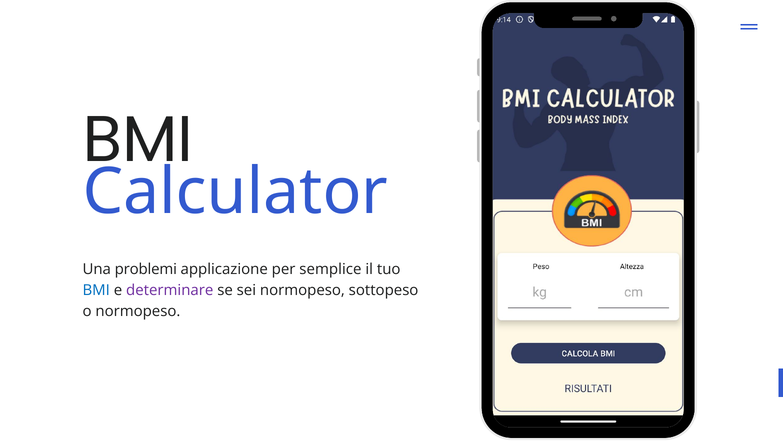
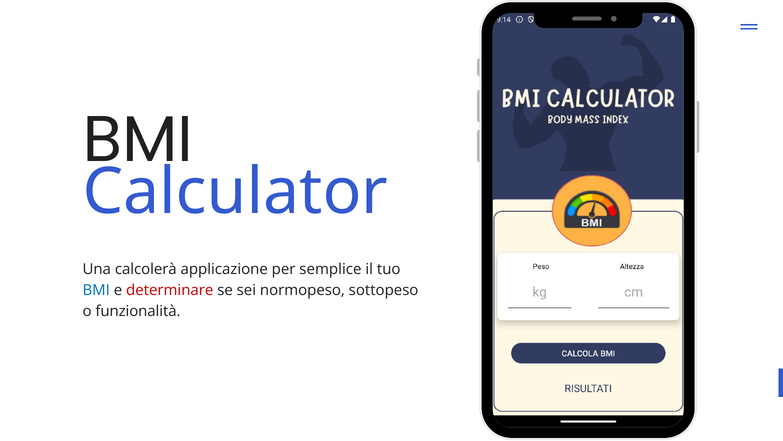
problemi: problemi -> calcolerà (146, 269)
determinare colour: purple -> red (170, 290)
o normopeso: normopeso -> funzionalità (138, 311)
